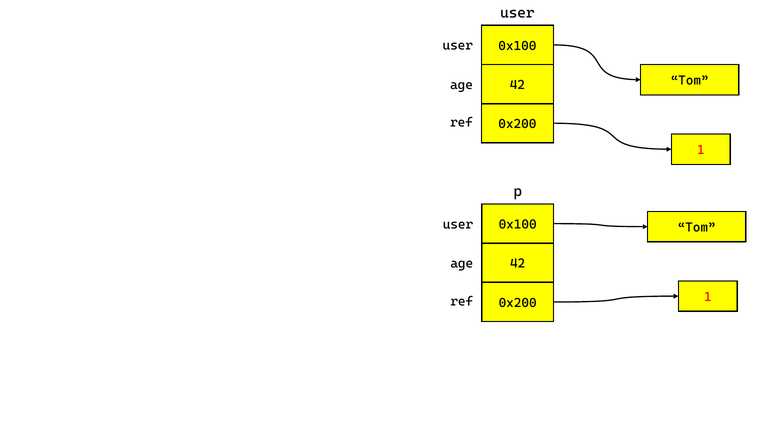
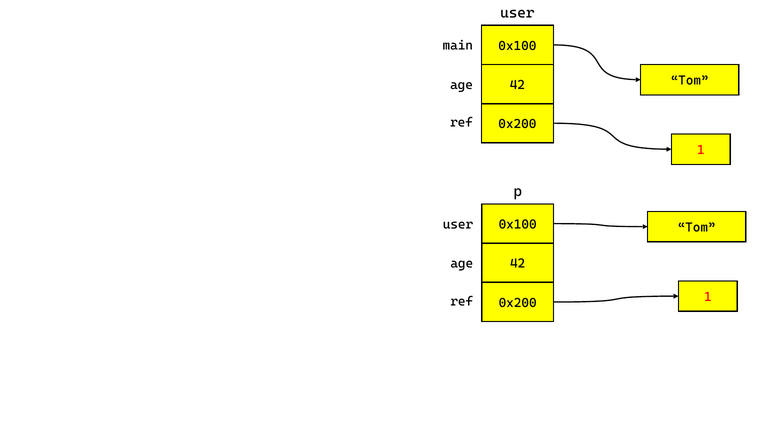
user: user -> main (458, 46)
